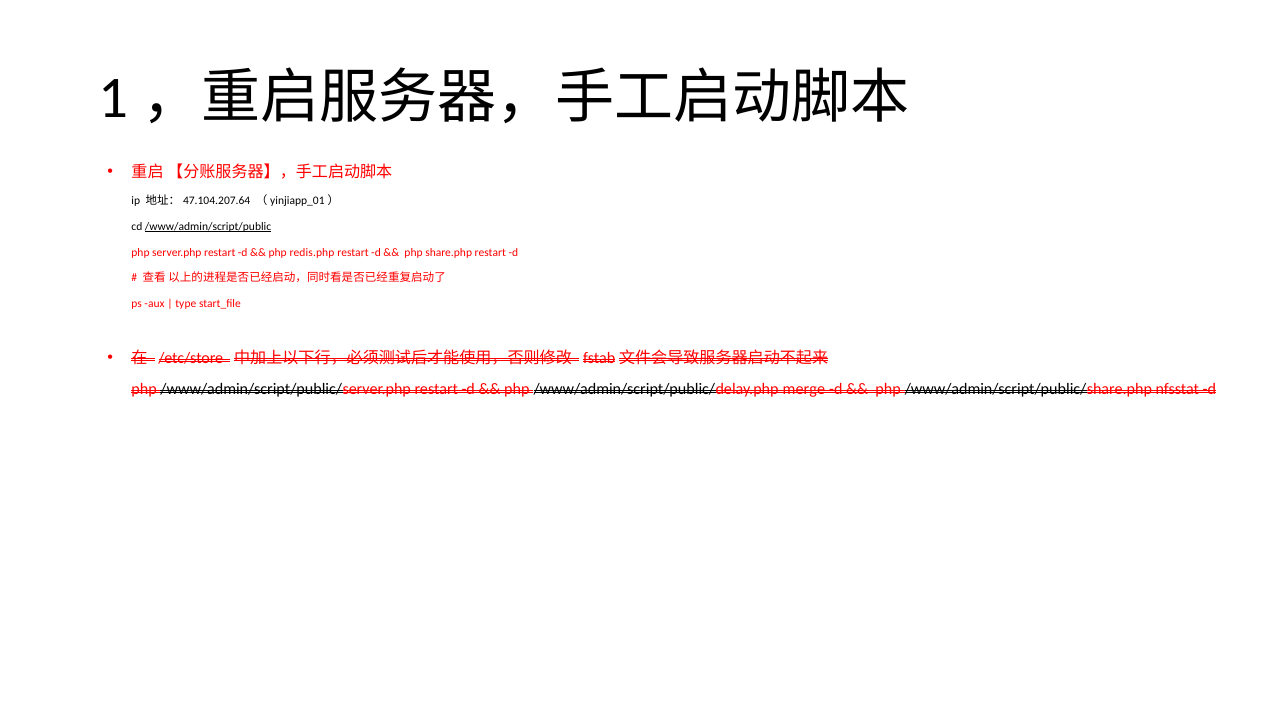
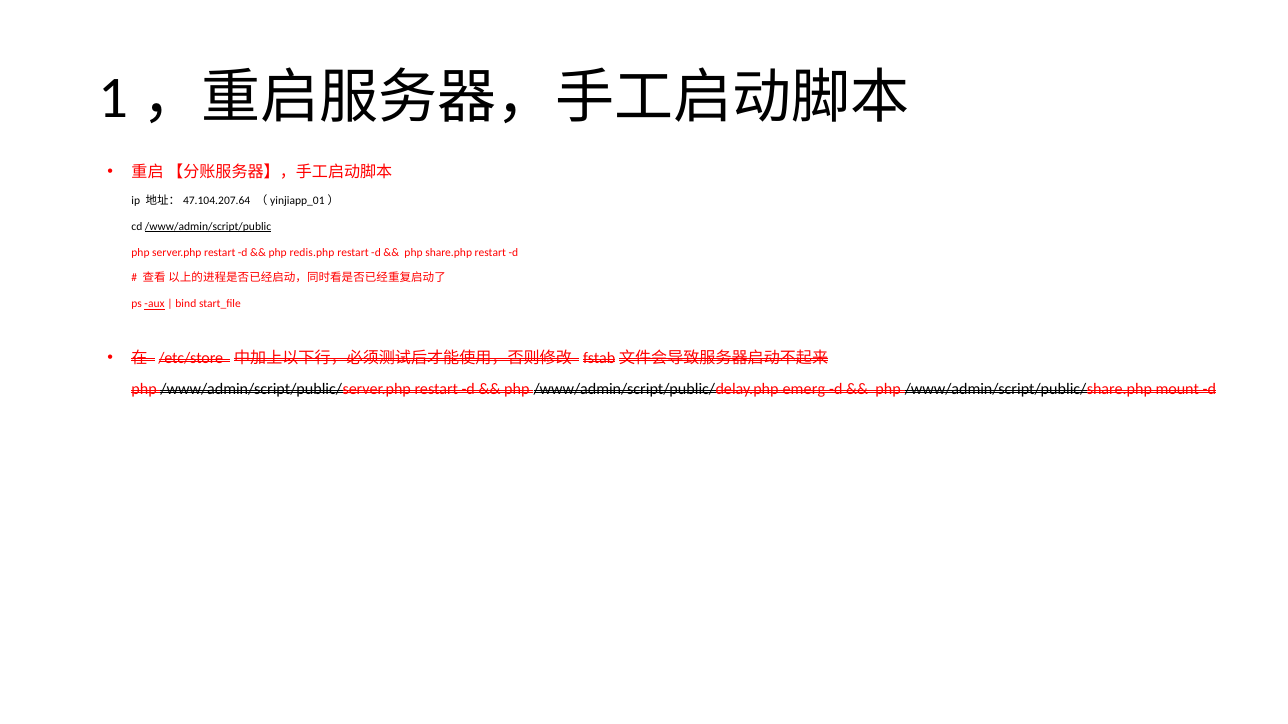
aux underline: none -> present (155, 304)
type: type -> bind (186, 304)
merge: merge -> emerg (804, 389)
nfsstat: nfsstat -> mount (1177, 389)
